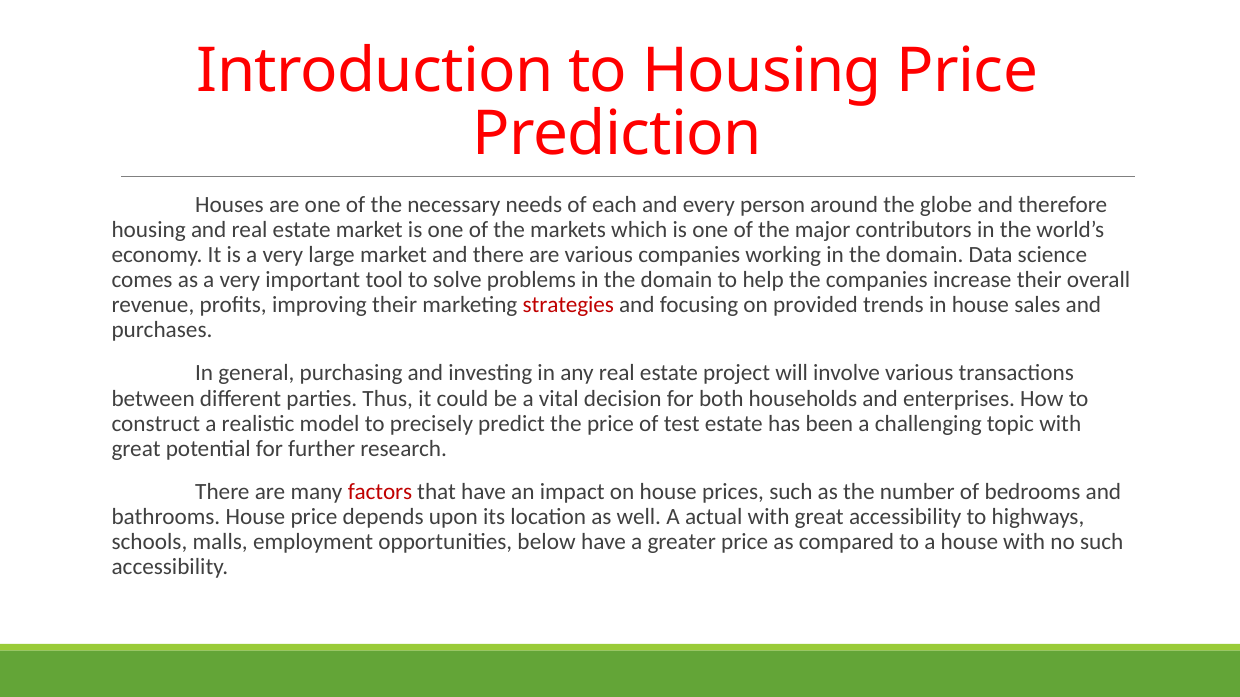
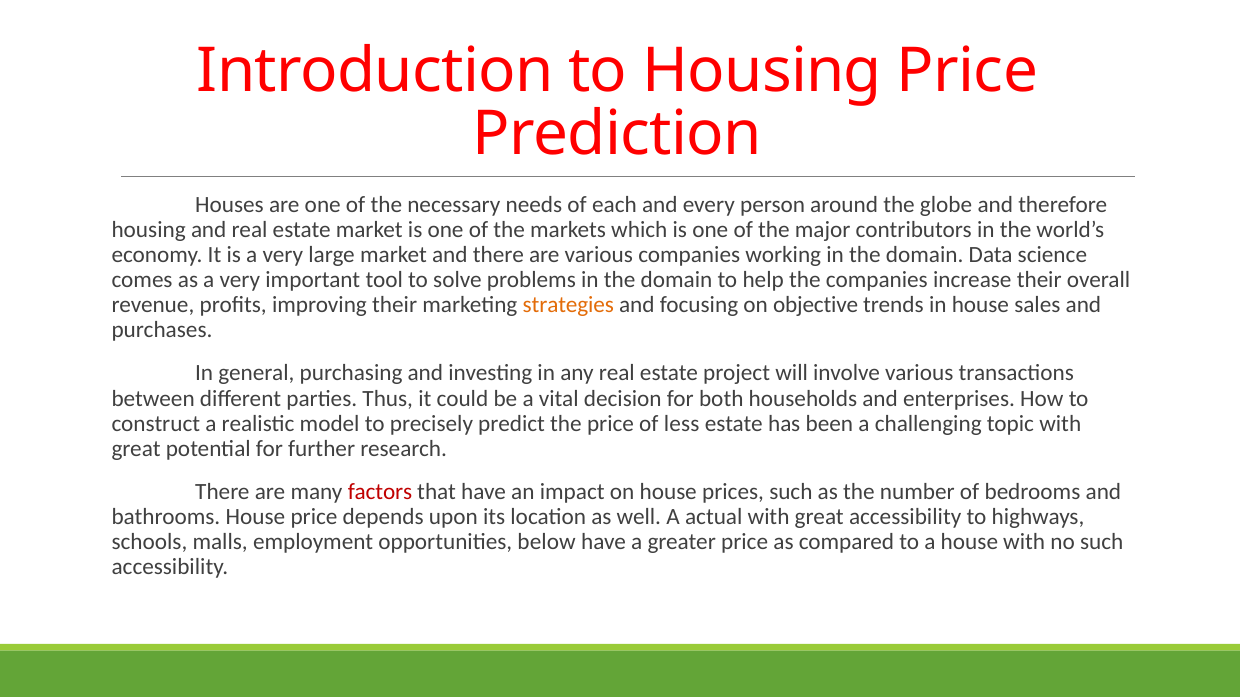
strategies colour: red -> orange (568, 305)
provided: provided -> objective (816, 305)
test: test -> less (682, 424)
